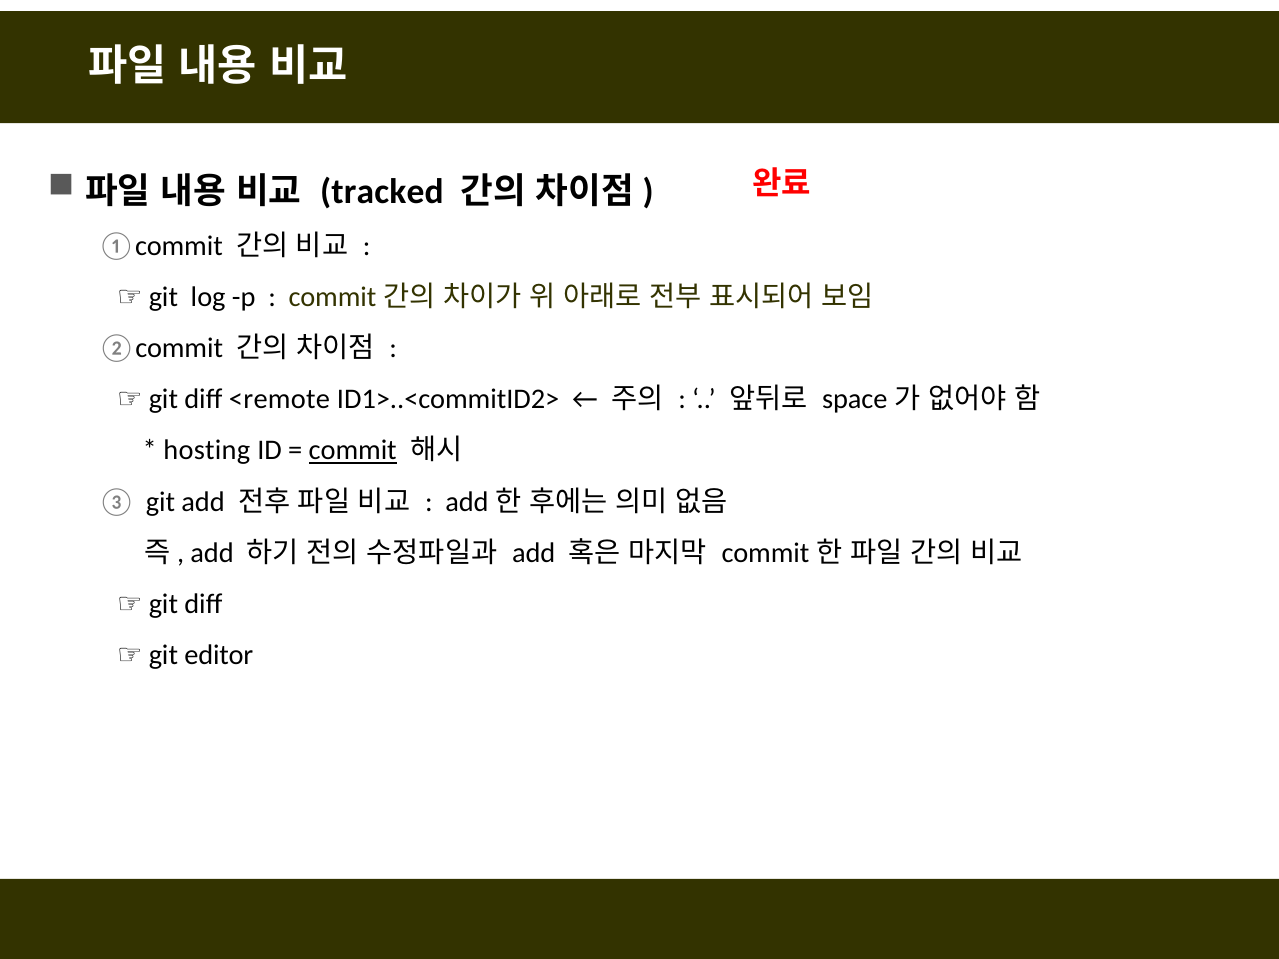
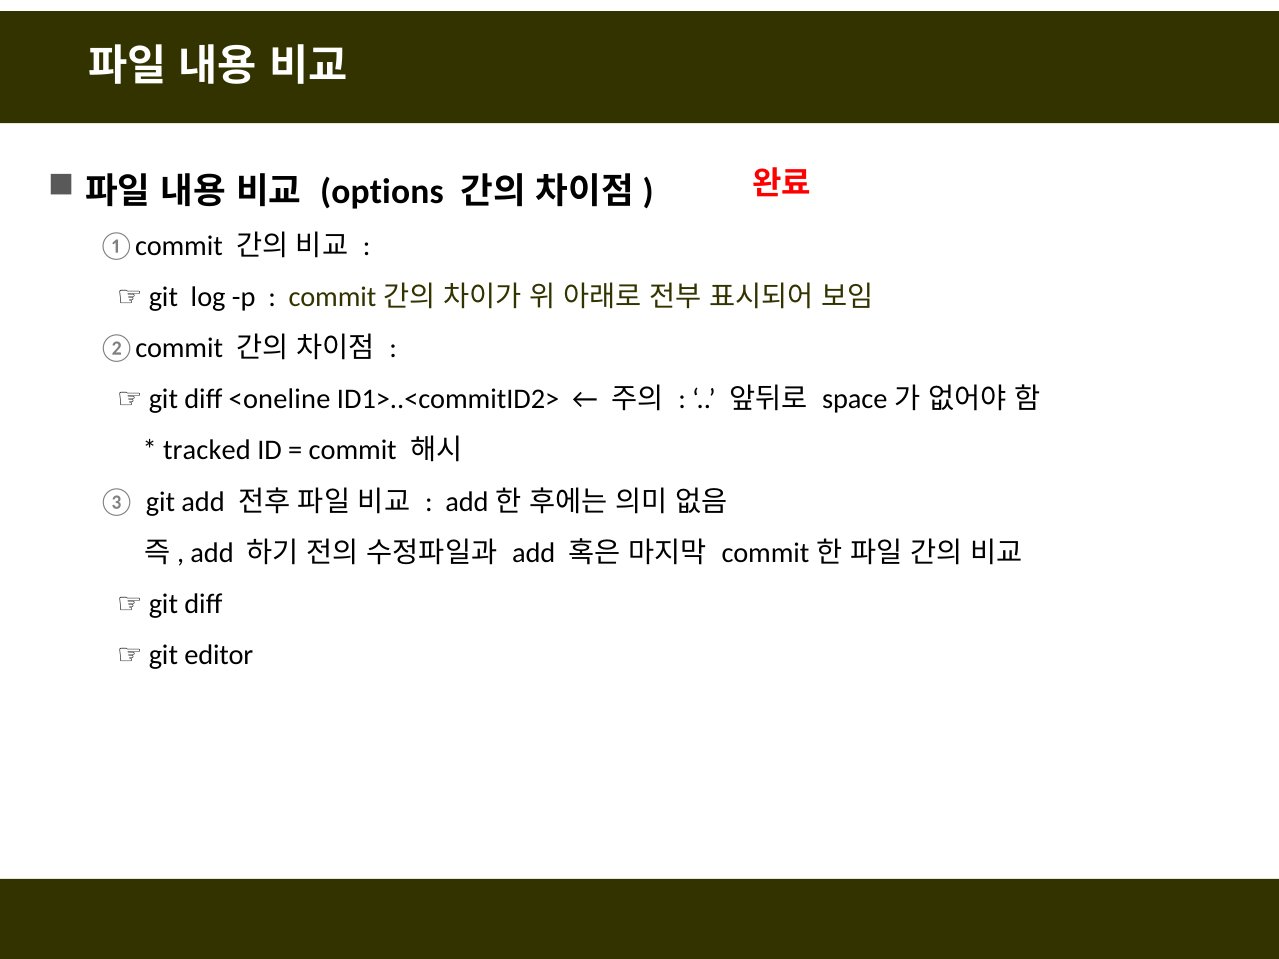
tracked: tracked -> options (382, 191)
<remote: <remote -> <oneline (280, 400)
hosting: hosting -> tracked (207, 451)
commit underline: present -> none (353, 451)
